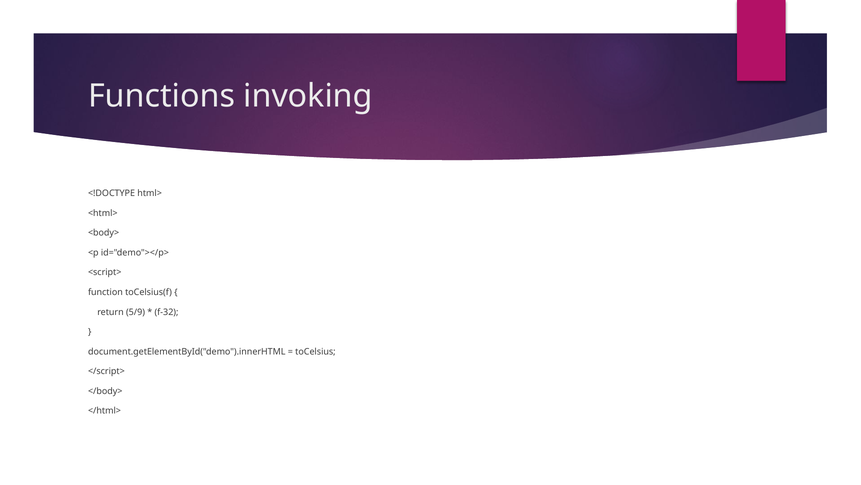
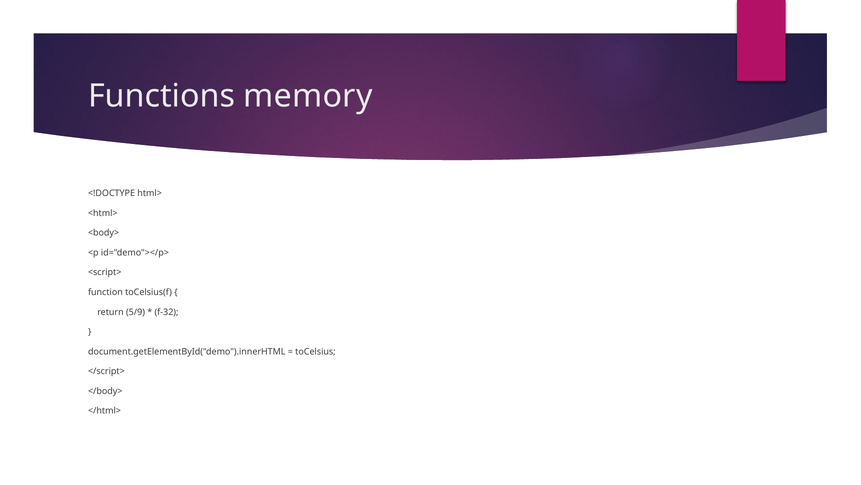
invoking: invoking -> memory (308, 96)
